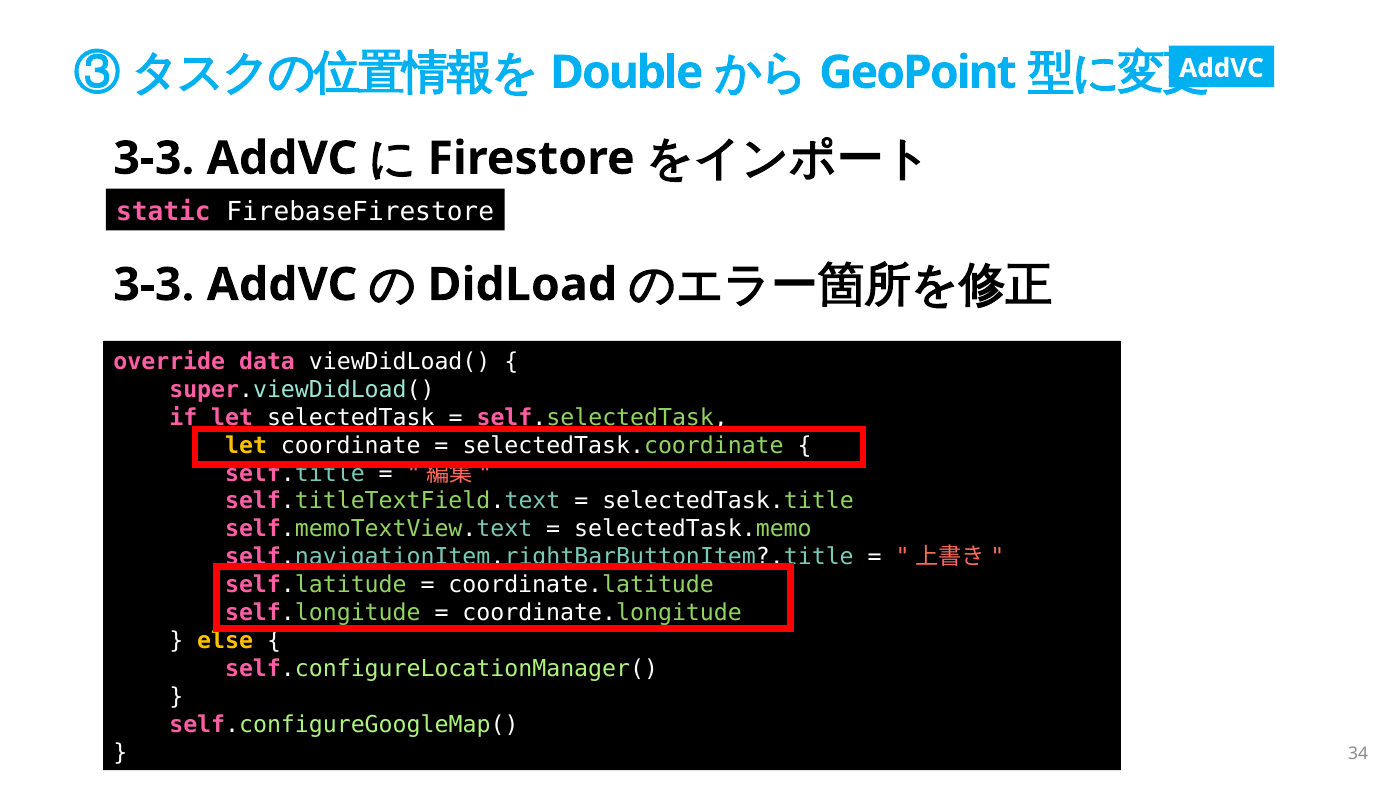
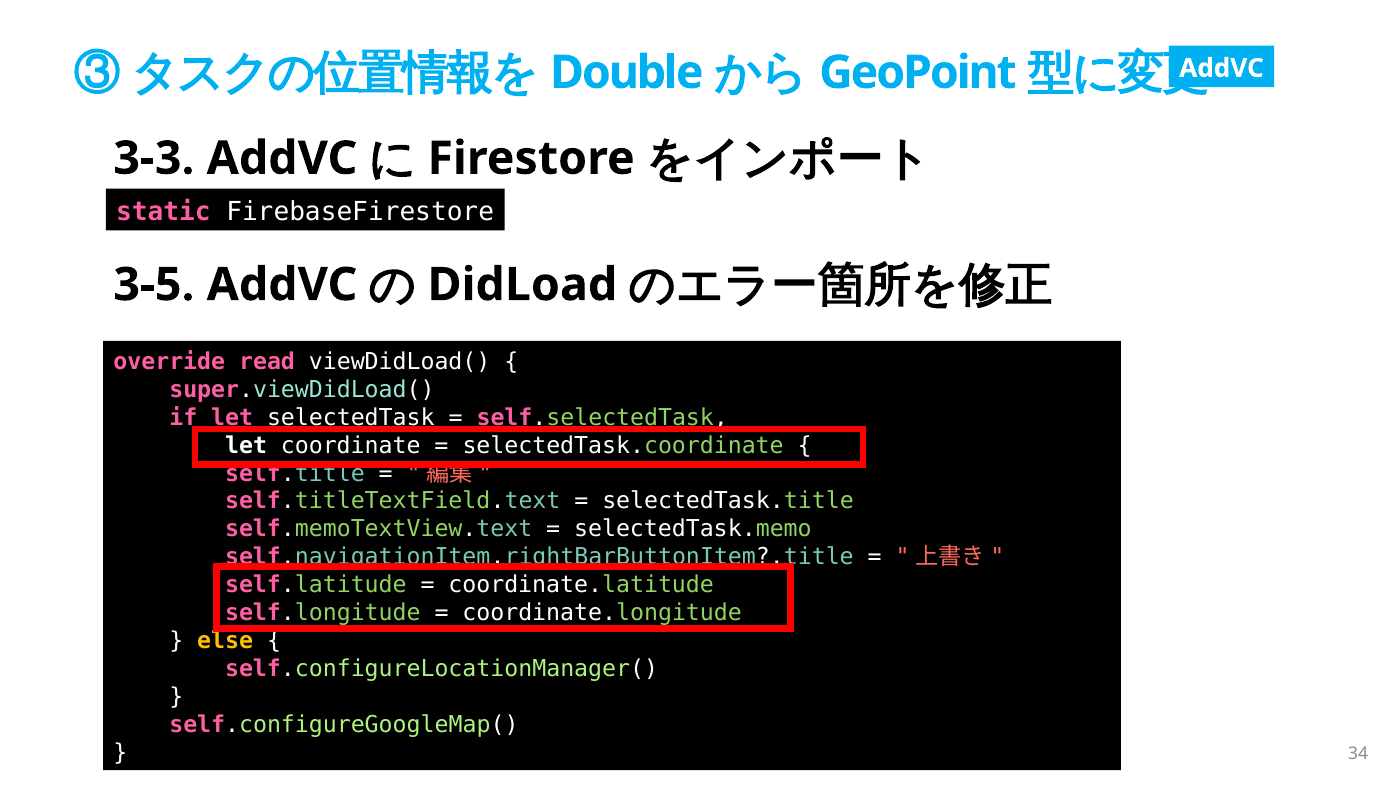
3-3: 3-3 -> 3-5 (154, 285)
data: data -> read (267, 361)
let colour: yellow -> white (246, 445)
